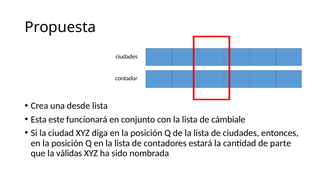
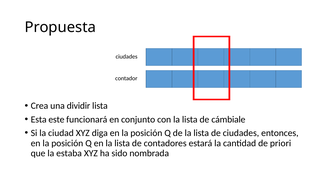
desde: desde -> dividir (78, 106)
parte: parte -> priori (281, 143)
válidas: válidas -> estaba (69, 154)
